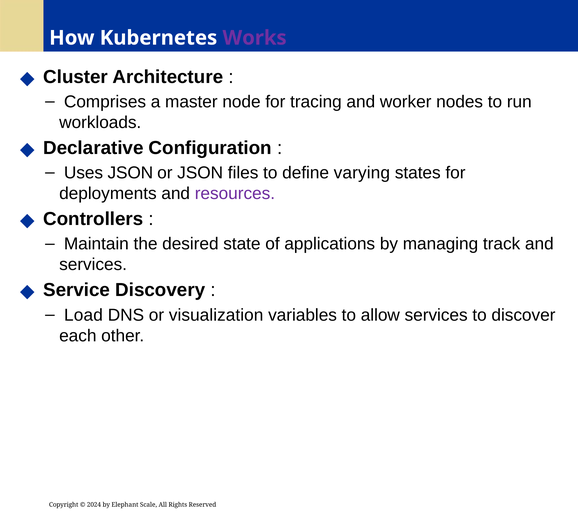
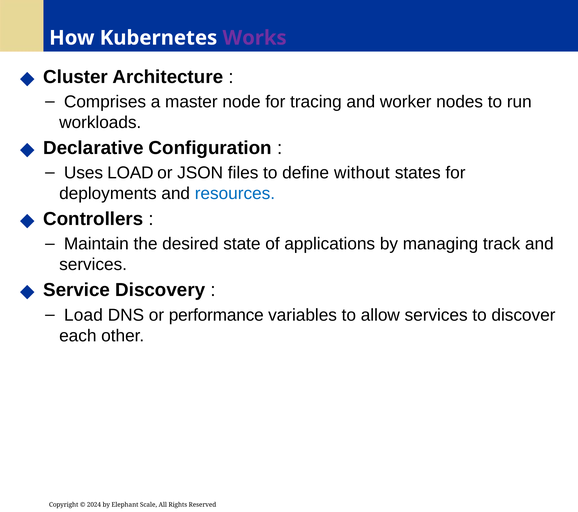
Uses JSON: JSON -> LOAD (130, 173)
varying: varying -> without (362, 173)
resources colour: purple -> blue (235, 193)
visualization: visualization -> performance (216, 315)
